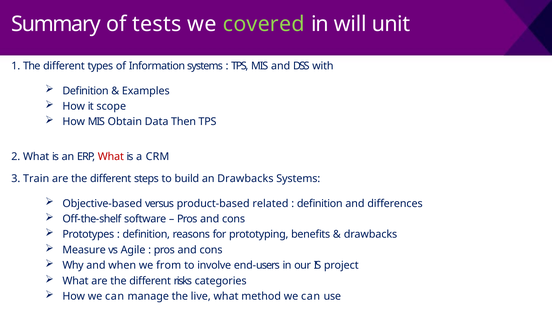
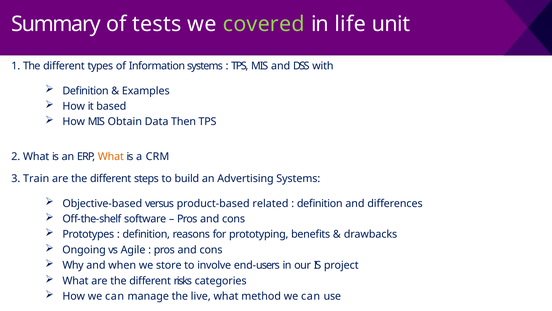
will: will -> life (350, 24)
scope: scope -> based (111, 106)
What colour: red -> orange (111, 156)
an Drawbacks: Drawbacks -> Advertising (245, 178)
Measure: Measure -> Ongoing (84, 250)
from: from -> store (169, 265)
